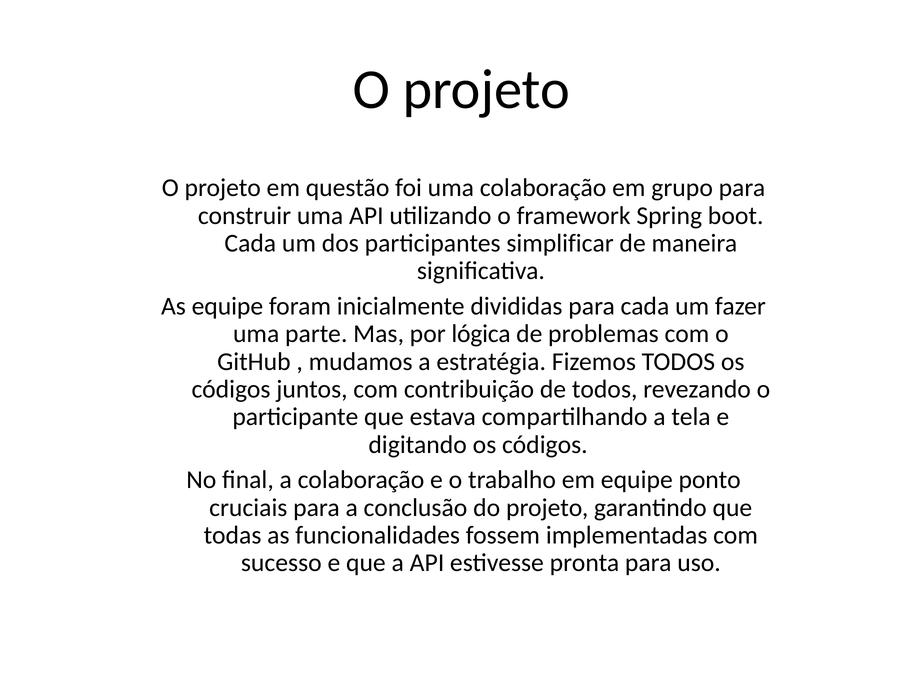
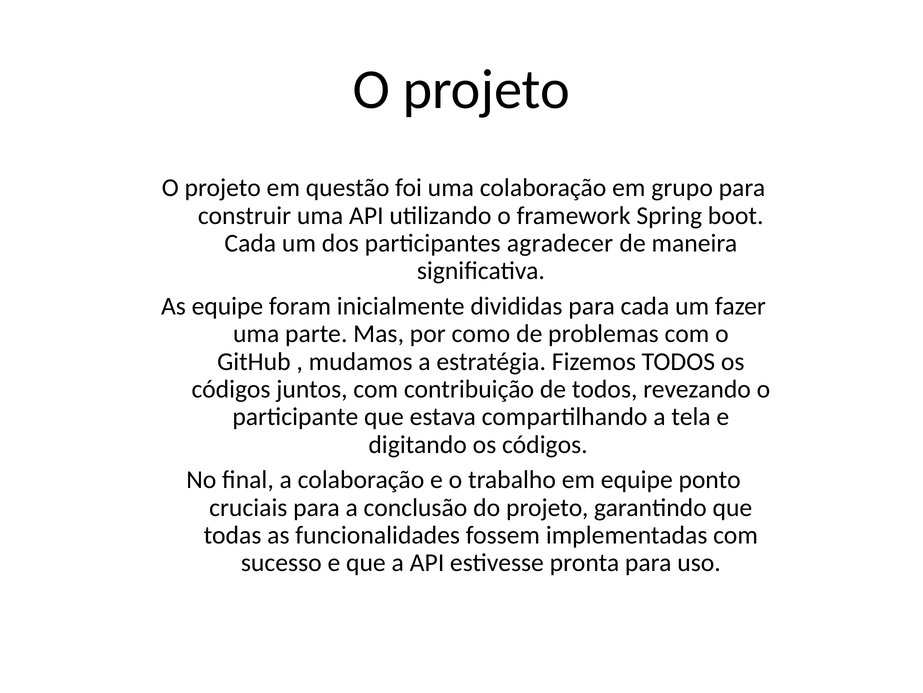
simplificar: simplificar -> agradecer (560, 243)
lógica: lógica -> como (481, 333)
